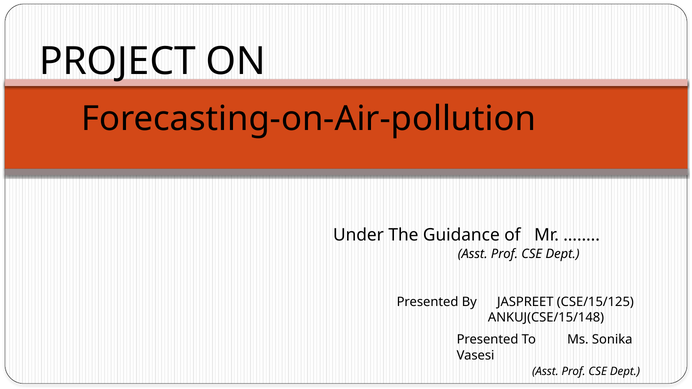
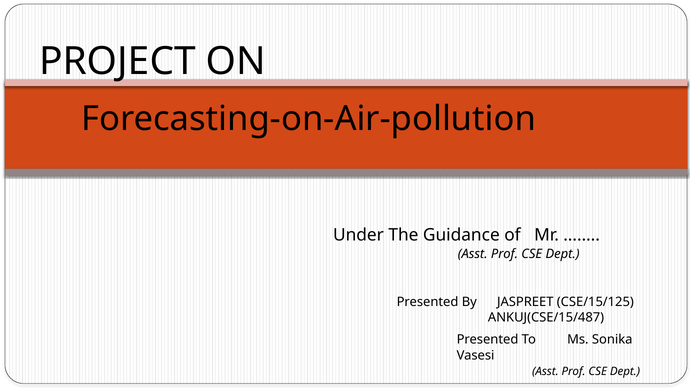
ANKUJ(CSE/15/148: ANKUJ(CSE/15/148 -> ANKUJ(CSE/15/487 (546, 318)
